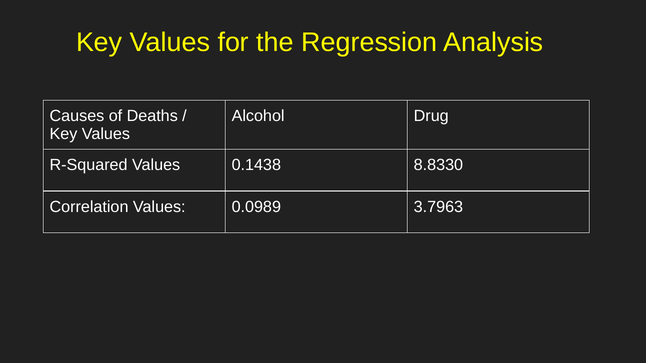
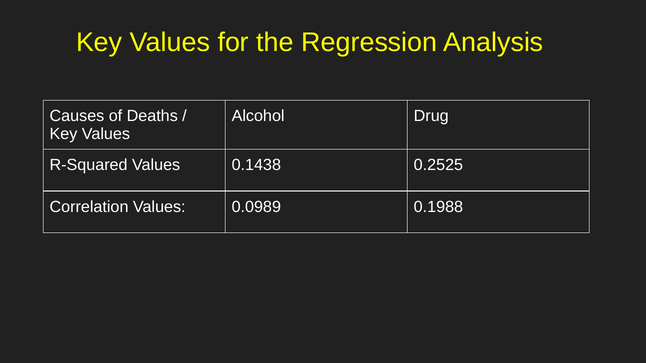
8.8330: 8.8330 -> 0.2525 (438, 165)
3.7963: 3.7963 -> 0.1988 (438, 207)
